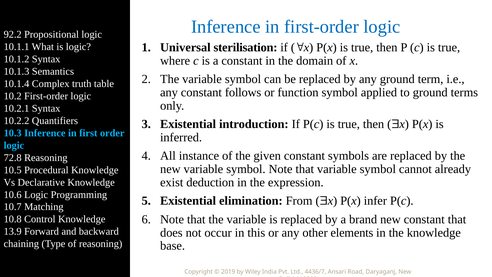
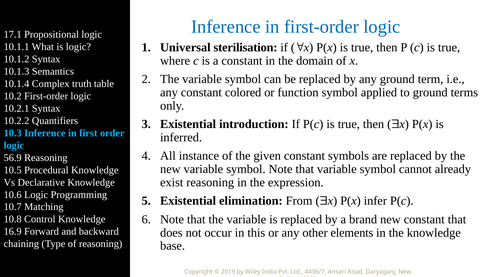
92.2: 92.2 -> 17.1 (13, 34)
follows: follows -> colored (243, 92)
72.8: 72.8 -> 56.9 (13, 158)
exist deduction: deduction -> reasoning (210, 182)
13.9: 13.9 -> 16.9 (13, 231)
